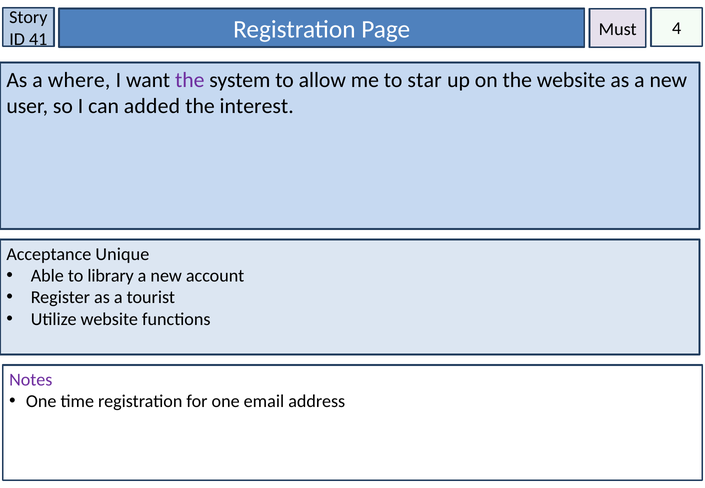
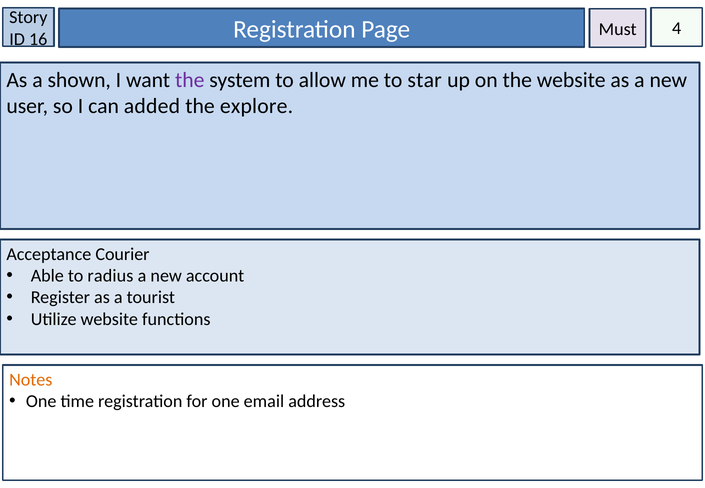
41: 41 -> 16 (38, 39)
where: where -> shown (79, 80)
interest: interest -> explore (257, 106)
Unique: Unique -> Courier (122, 254)
library: library -> radius (110, 276)
Notes colour: purple -> orange (31, 380)
